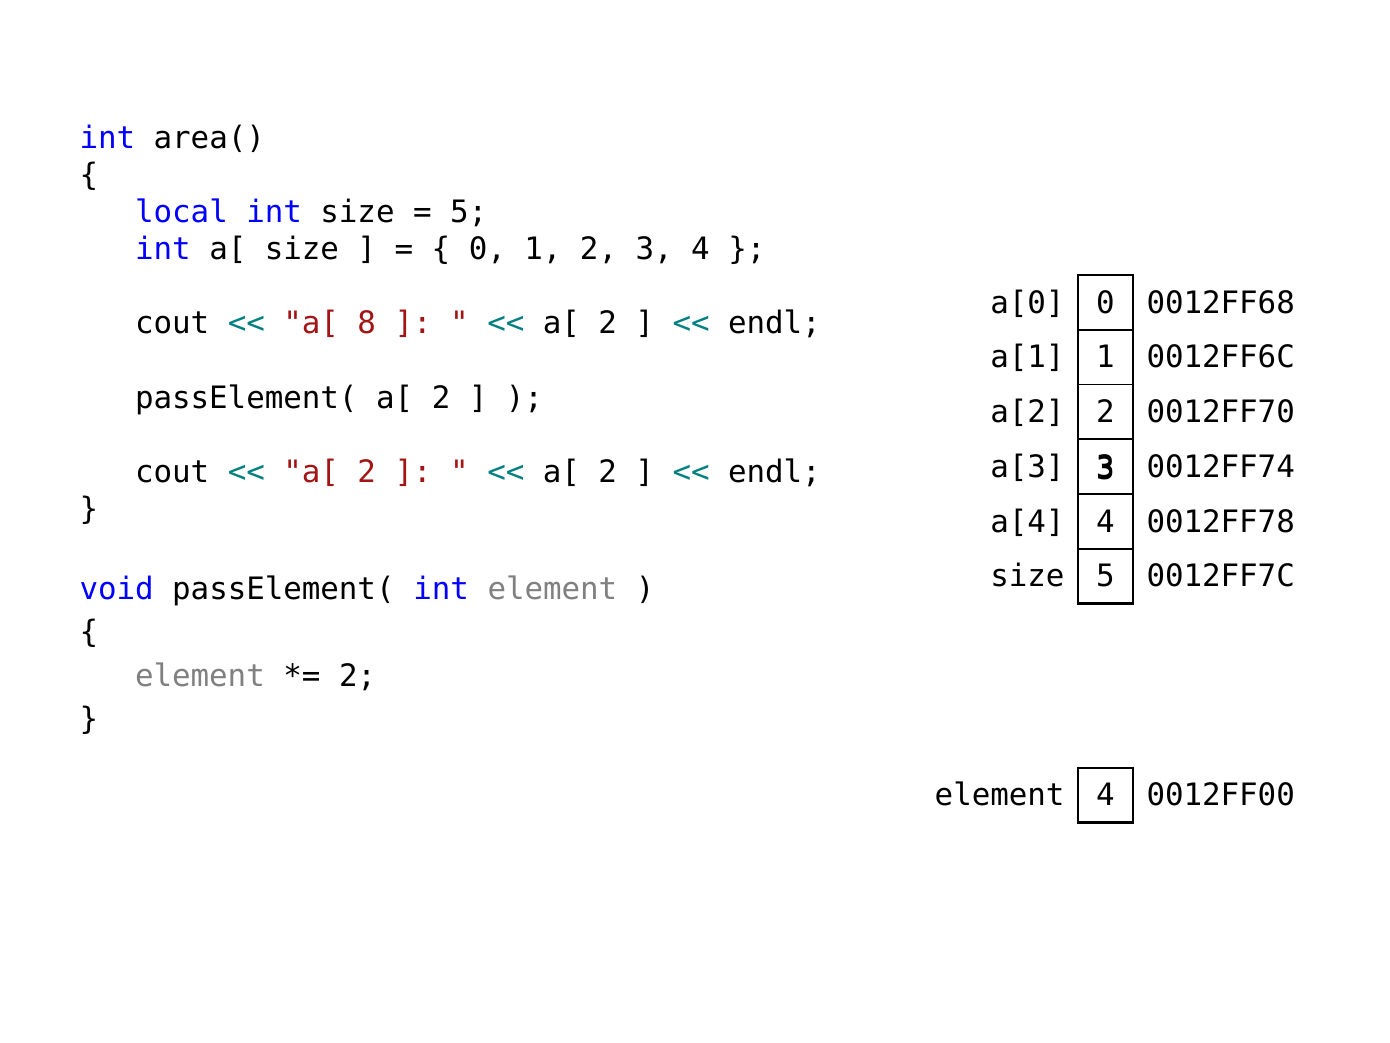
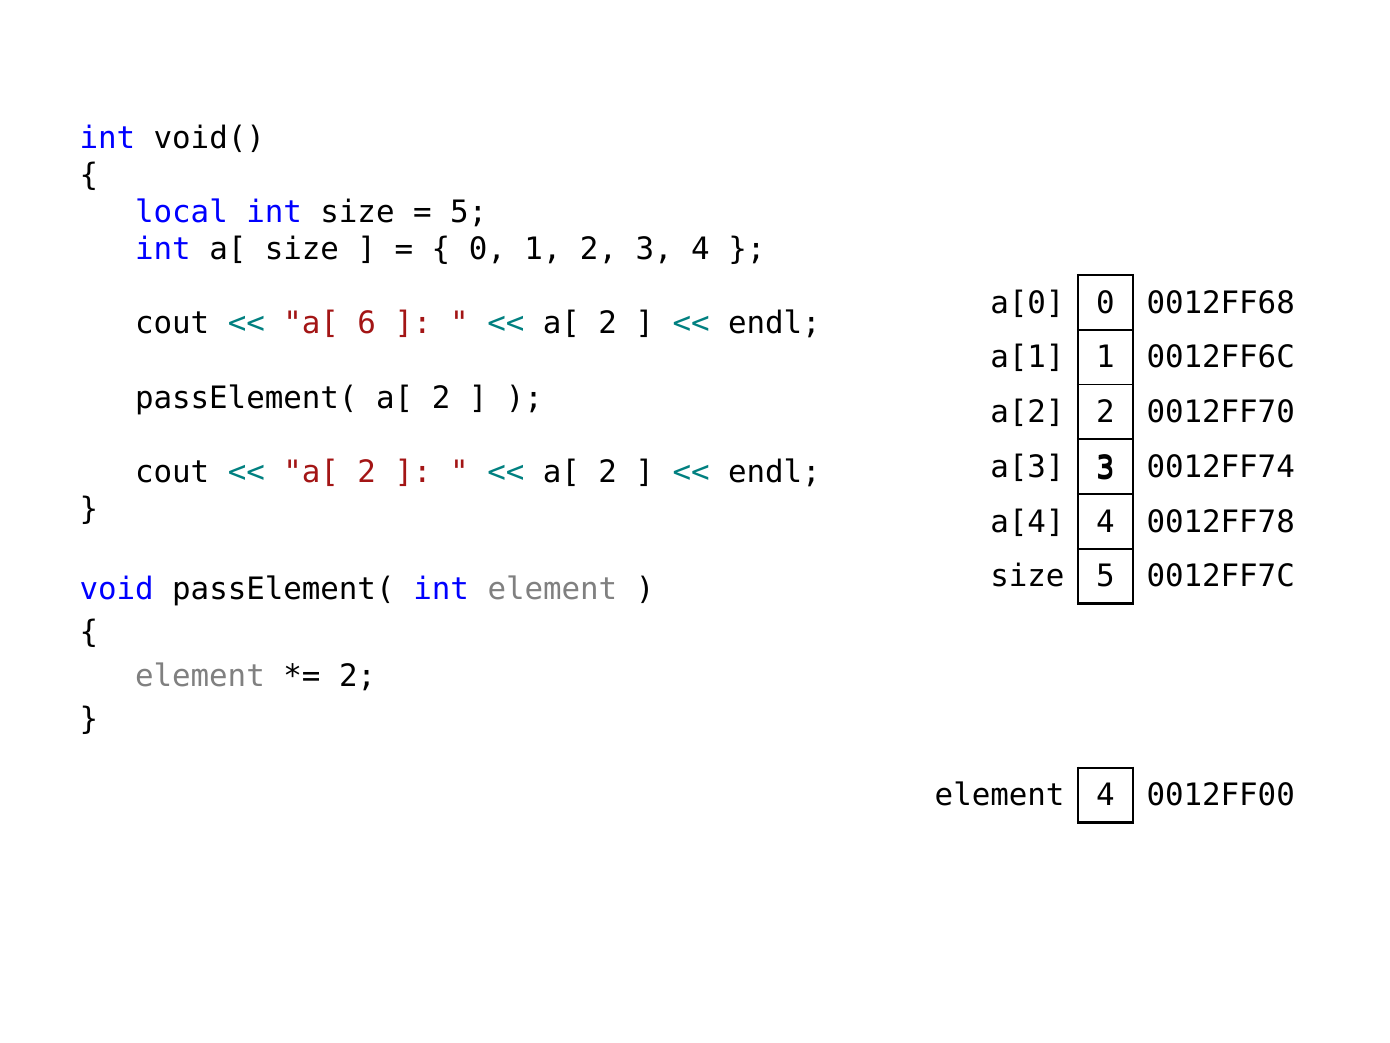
area(: area( -> void( (209, 138)
8: 8 -> 6 (367, 324)
